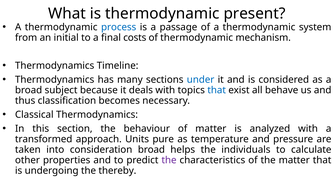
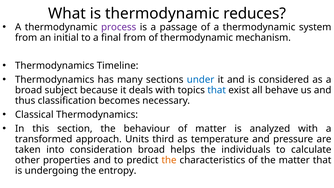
present: present -> reduces (255, 14)
process colour: blue -> purple (119, 27)
final costs: costs -> from (135, 38)
pure: pure -> third (163, 139)
the colour: purple -> orange (169, 160)
thereby: thereby -> entropy (117, 171)
